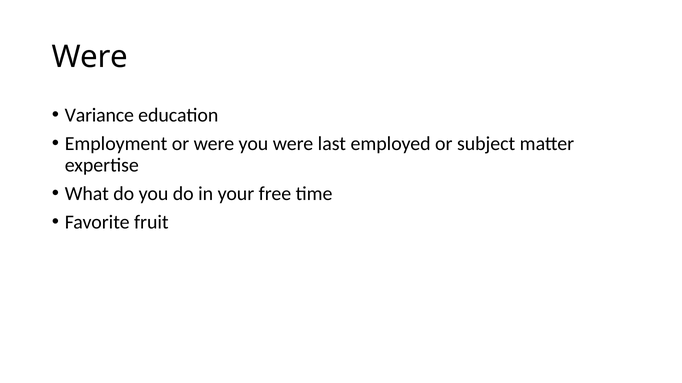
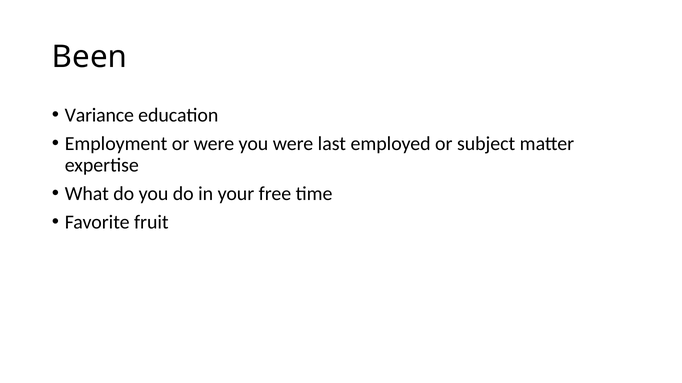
Were: Were -> Been (90, 57)
